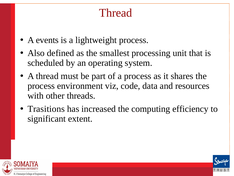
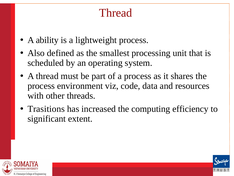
events: events -> ability (47, 40)
